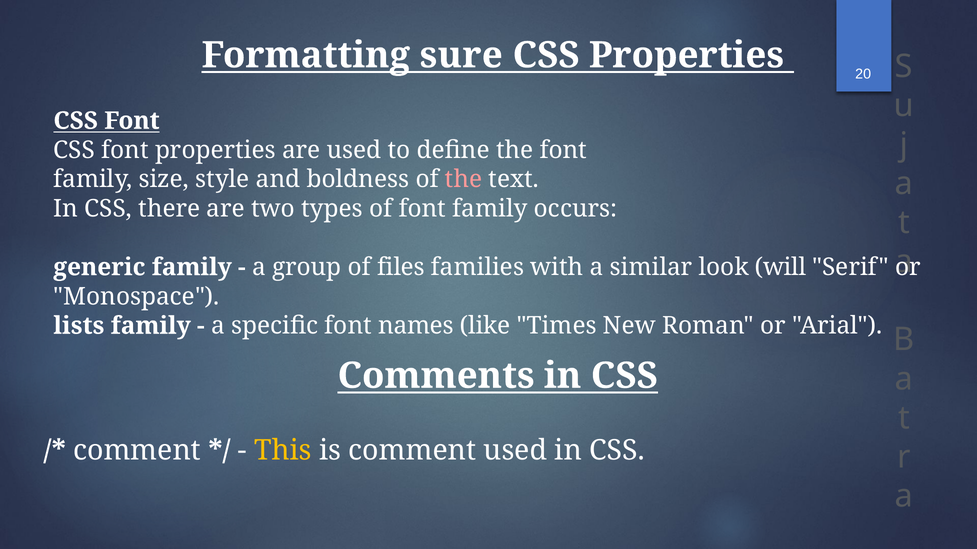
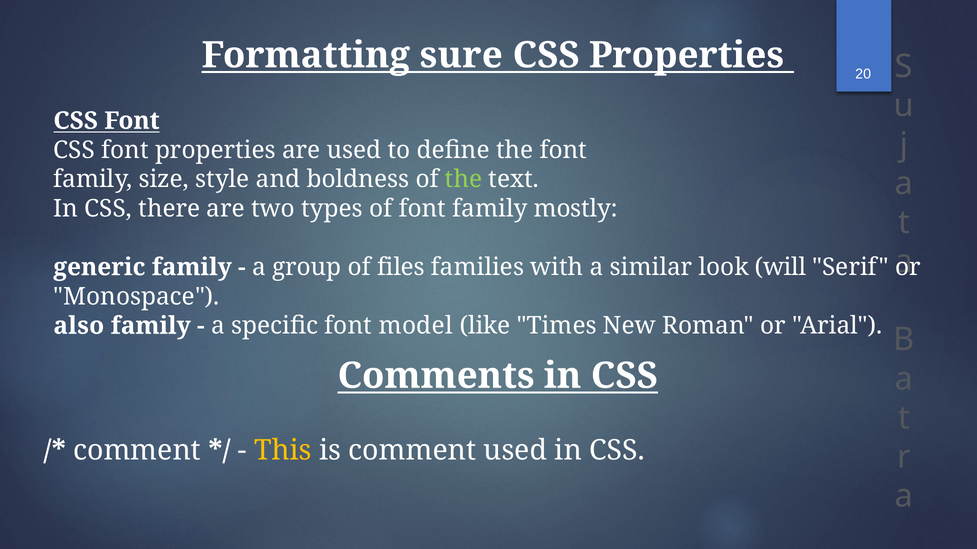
the colour: pink -> light green (464, 180)
occurs: occurs -> mostly (576, 209)
lists: lists -> also (79, 326)
names: names -> model (416, 326)
